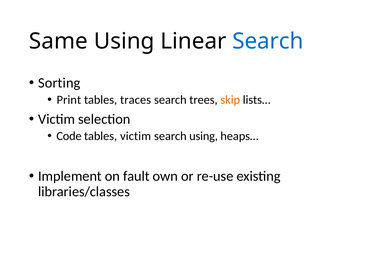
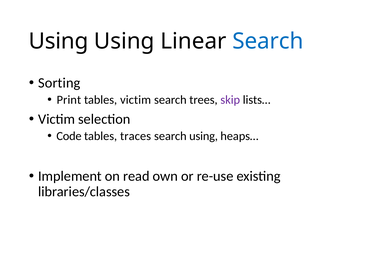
Same: Same -> Using (59, 41)
tables traces: traces -> victim (136, 100)
skip colour: orange -> purple (230, 100)
tables victim: victim -> traces (136, 136)
fault: fault -> read (136, 176)
